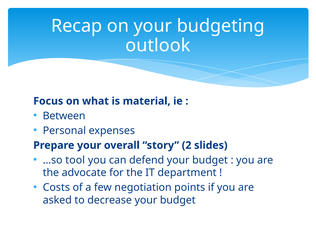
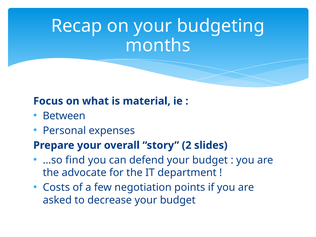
outlook: outlook -> months (158, 45)
tool: tool -> find (75, 160)
